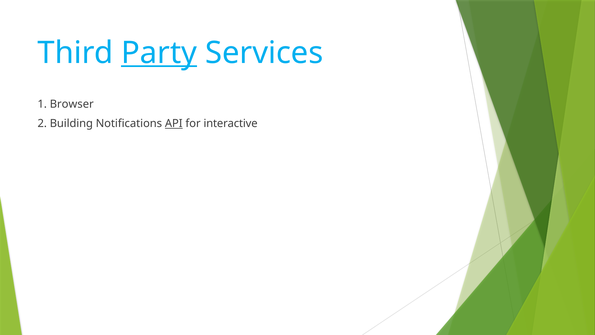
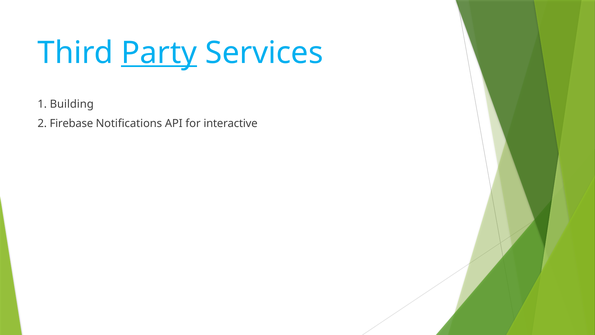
Browser: Browser -> Building (72, 104)
Building: Building -> Firebase (71, 123)
API underline: present -> none (174, 123)
